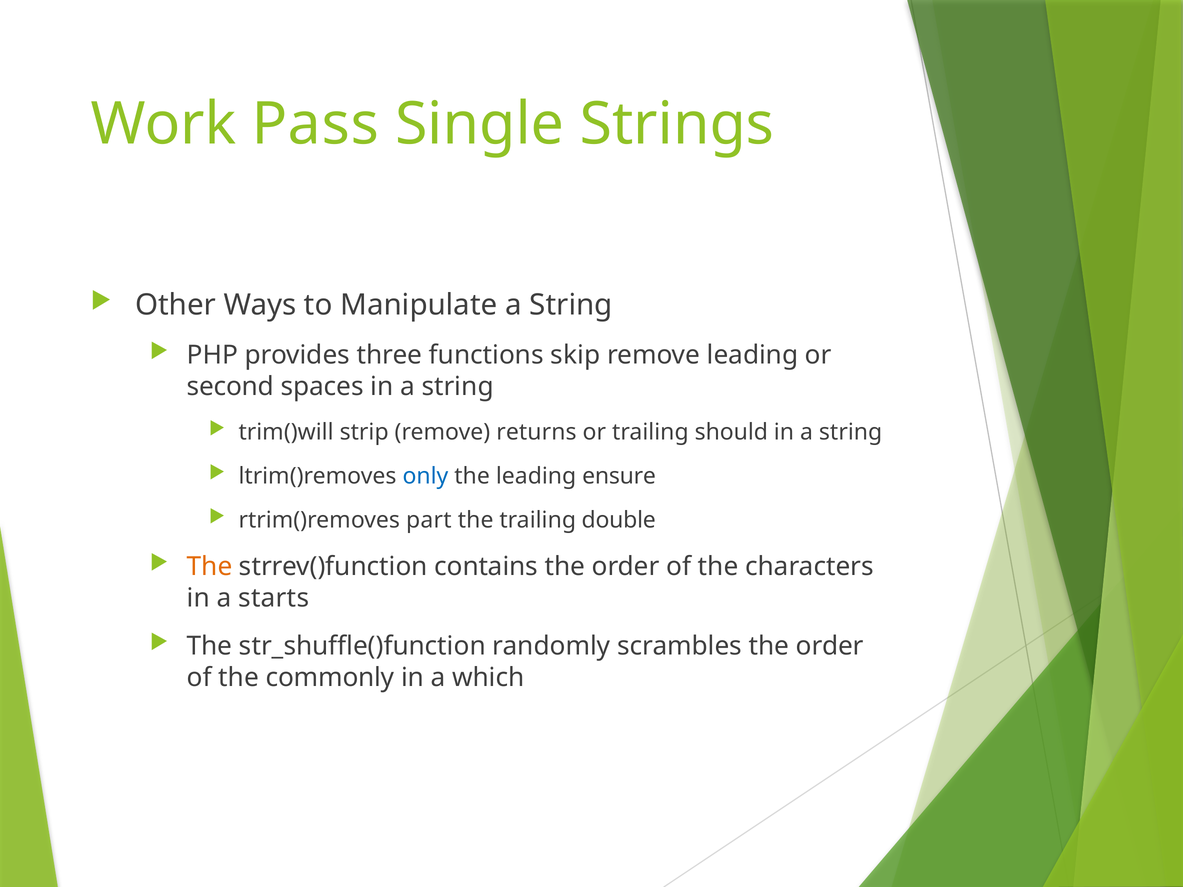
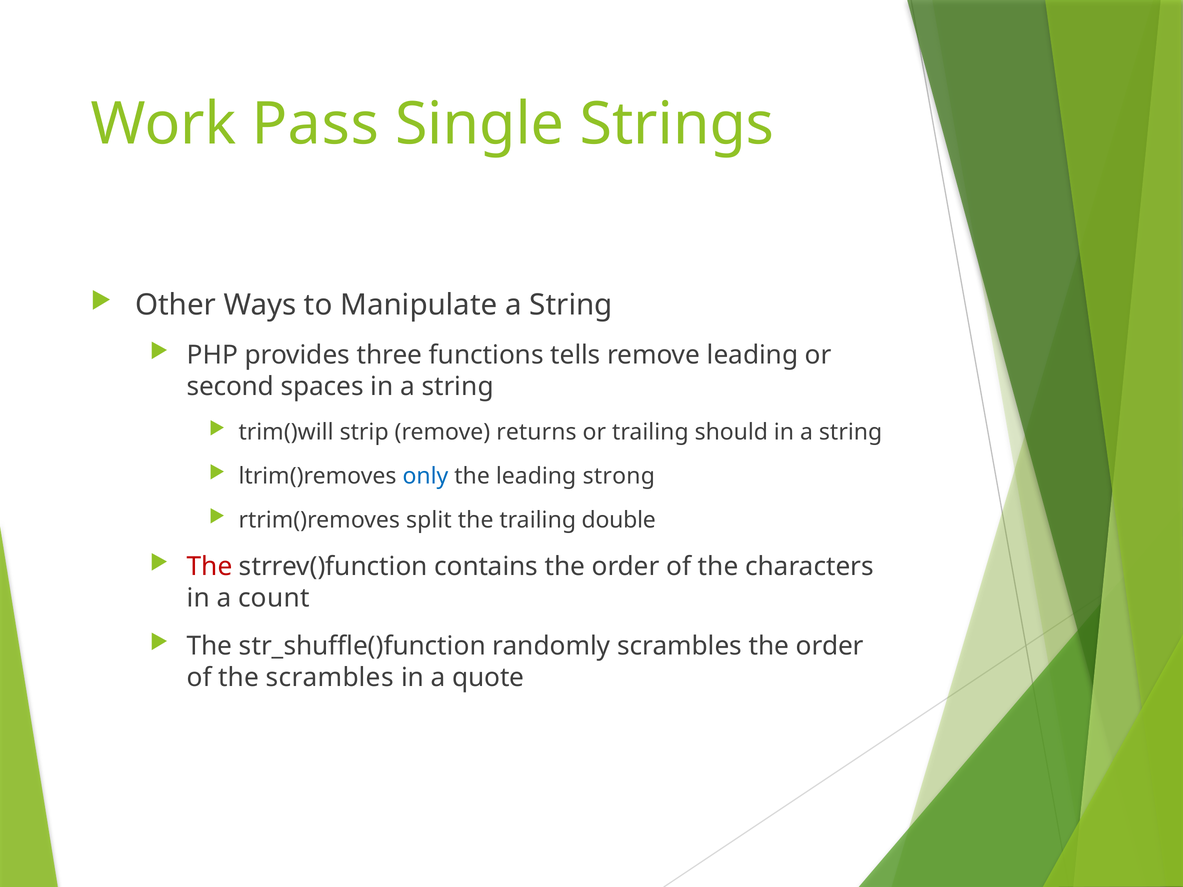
skip: skip -> tells (575, 355)
ensure: ensure -> strong (619, 476)
part: part -> split (429, 520)
The colour: orange -> red (210, 567)
starts: starts -> count (274, 598)
the commonly: commonly -> scrambles (330, 678)
which: which -> quote (488, 678)
